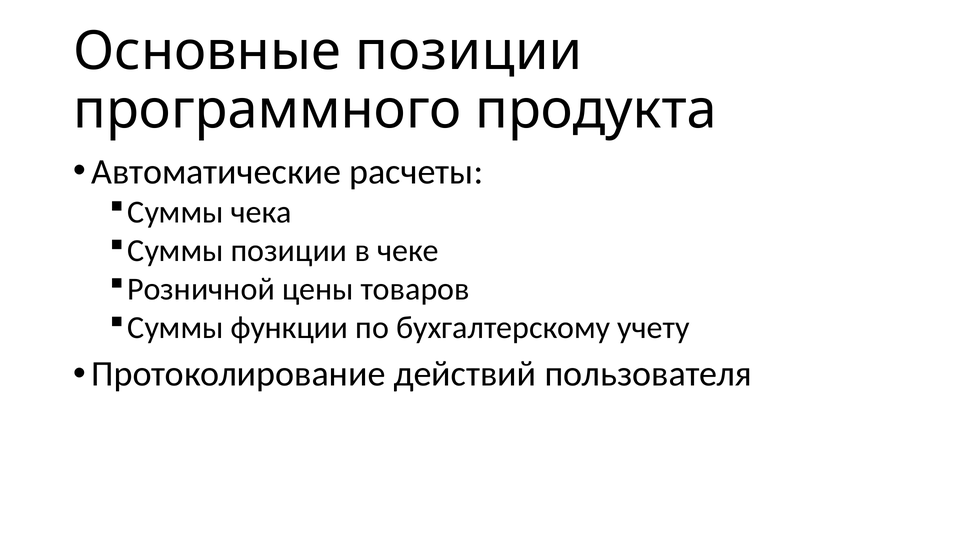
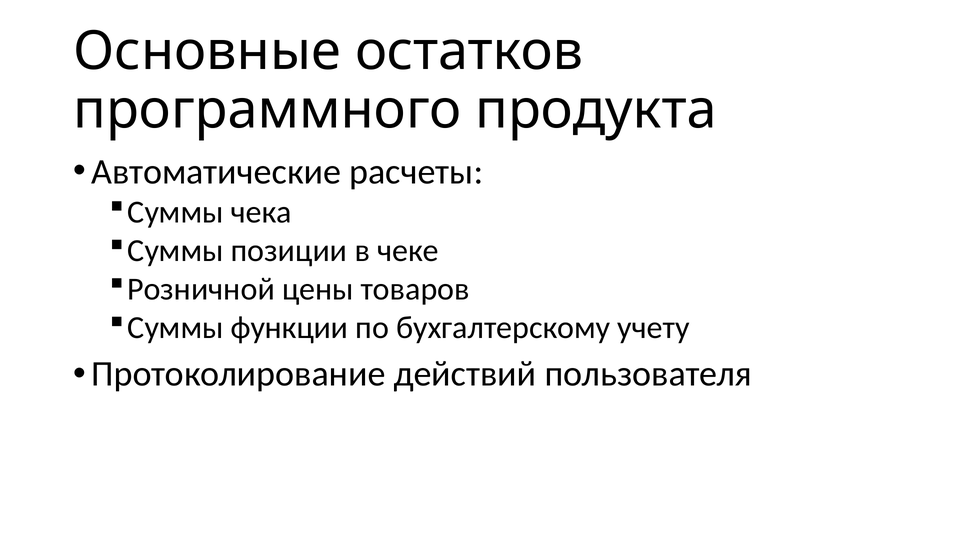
Основные позиции: позиции -> остатков (469, 52)
